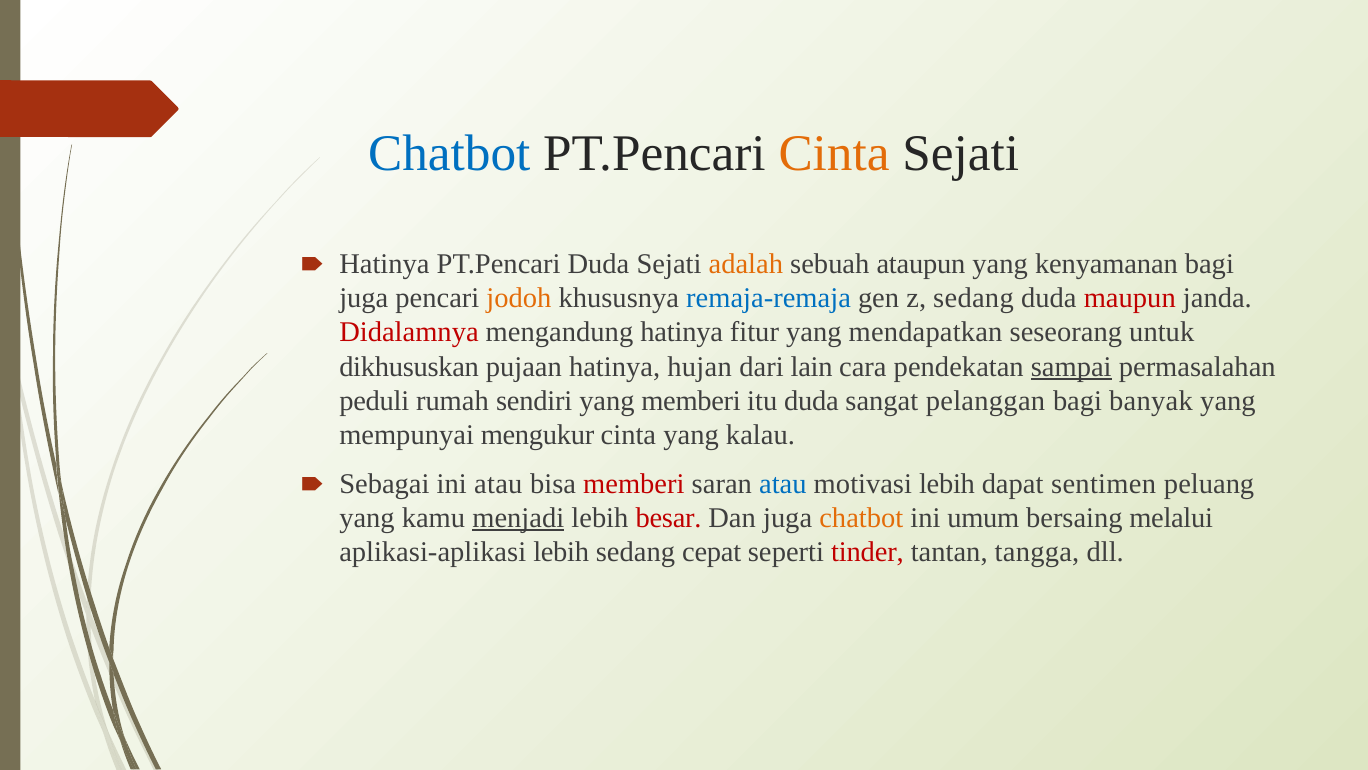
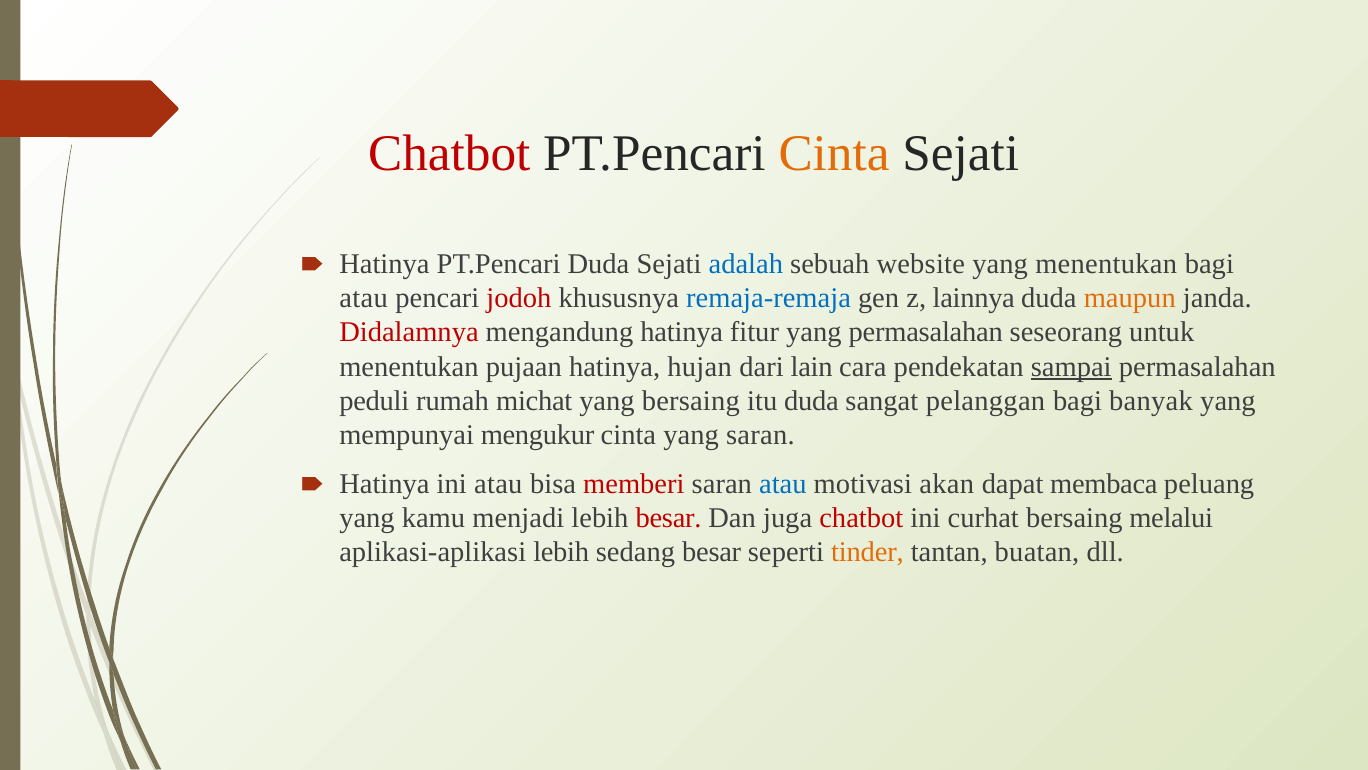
Chatbot colour: blue -> red (449, 154)
adalah colour: orange -> blue (746, 264)
ataupun: ataupun -> website (921, 264)
yang kenyamanan: kenyamanan -> menentukan (1106, 264)
juga: juga -> atau (364, 298)
jodoh colour: orange -> red (519, 298)
z sedang: sedang -> lainnya (974, 298)
maupun colour: red -> orange (1130, 298)
yang mendapatkan: mendapatkan -> permasalahan (926, 332)
dikhususkan: dikhususkan -> menentukan (409, 366)
sendiri: sendiri -> michat (534, 401)
yang memberi: memberi -> bersaing (691, 401)
yang kalau: kalau -> saran (760, 435)
Sebagai: Sebagai -> Hatinya (384, 483)
motivasi lebih: lebih -> akan (947, 483)
sentimen: sentimen -> membaca (1104, 483)
menjadi underline: present -> none (518, 518)
chatbot colour: orange -> red (861, 518)
umum: umum -> curhat (983, 518)
sedang cepat: cepat -> besar (712, 552)
tinder colour: red -> orange (867, 552)
tangga: tangga -> buatan (1037, 552)
